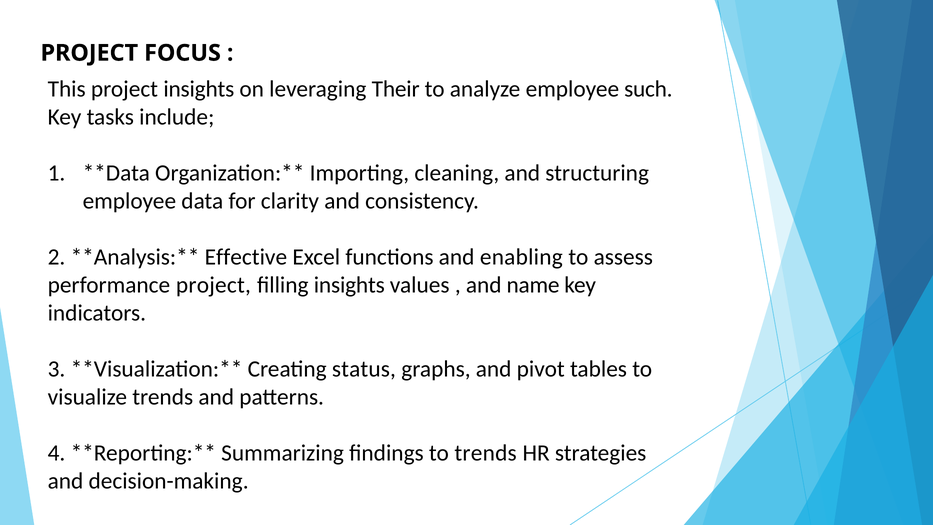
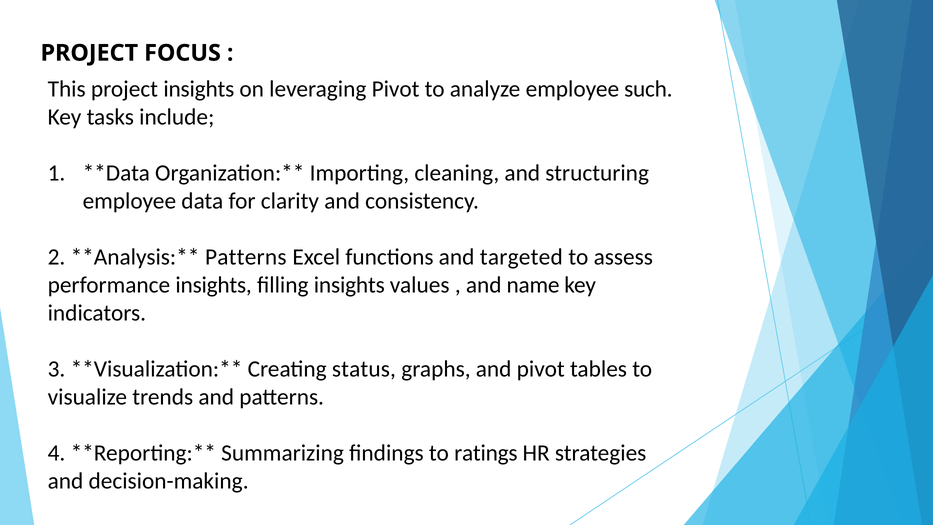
leveraging Their: Their -> Pivot (396, 89)
Effective: Effective -> Patterns (246, 257)
enabling: enabling -> targeted (521, 257)
performance project: project -> insights (214, 285)
to trends: trends -> ratings (486, 453)
